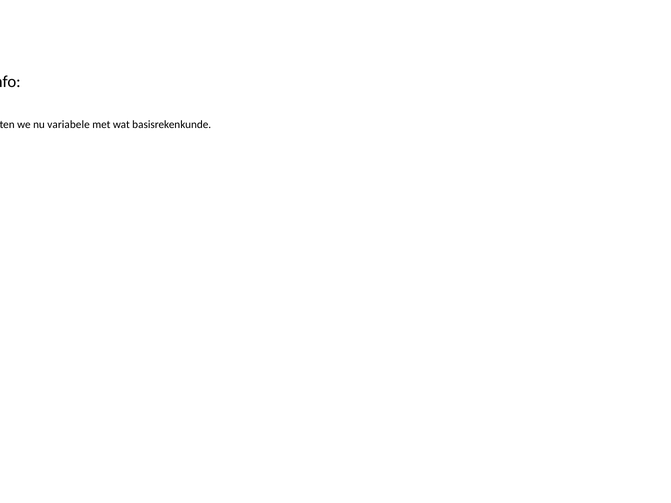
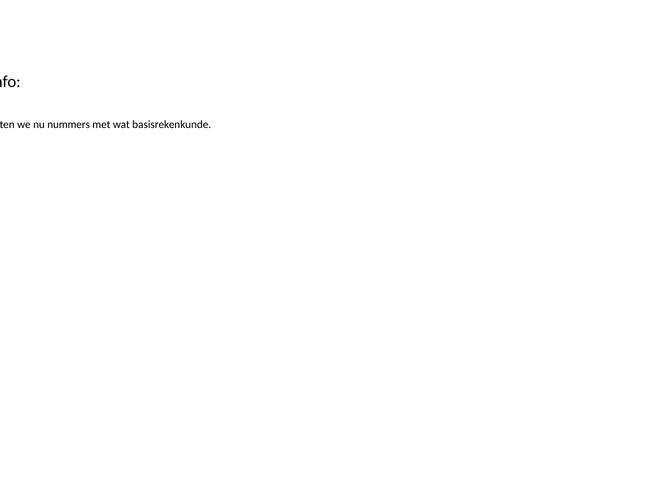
variabele: variabele -> nummers (69, 125)
